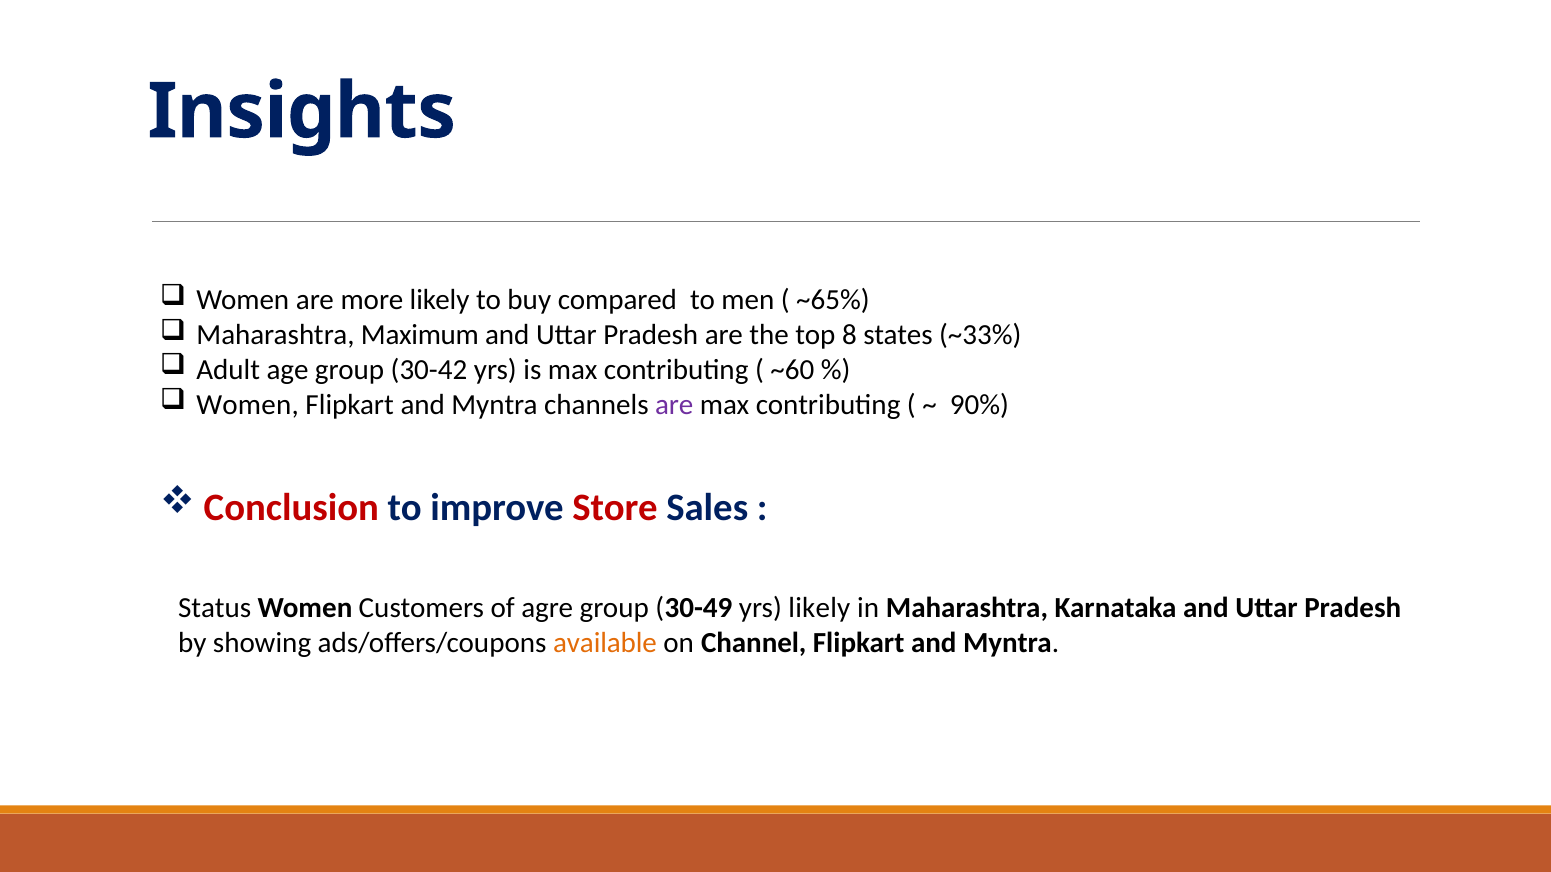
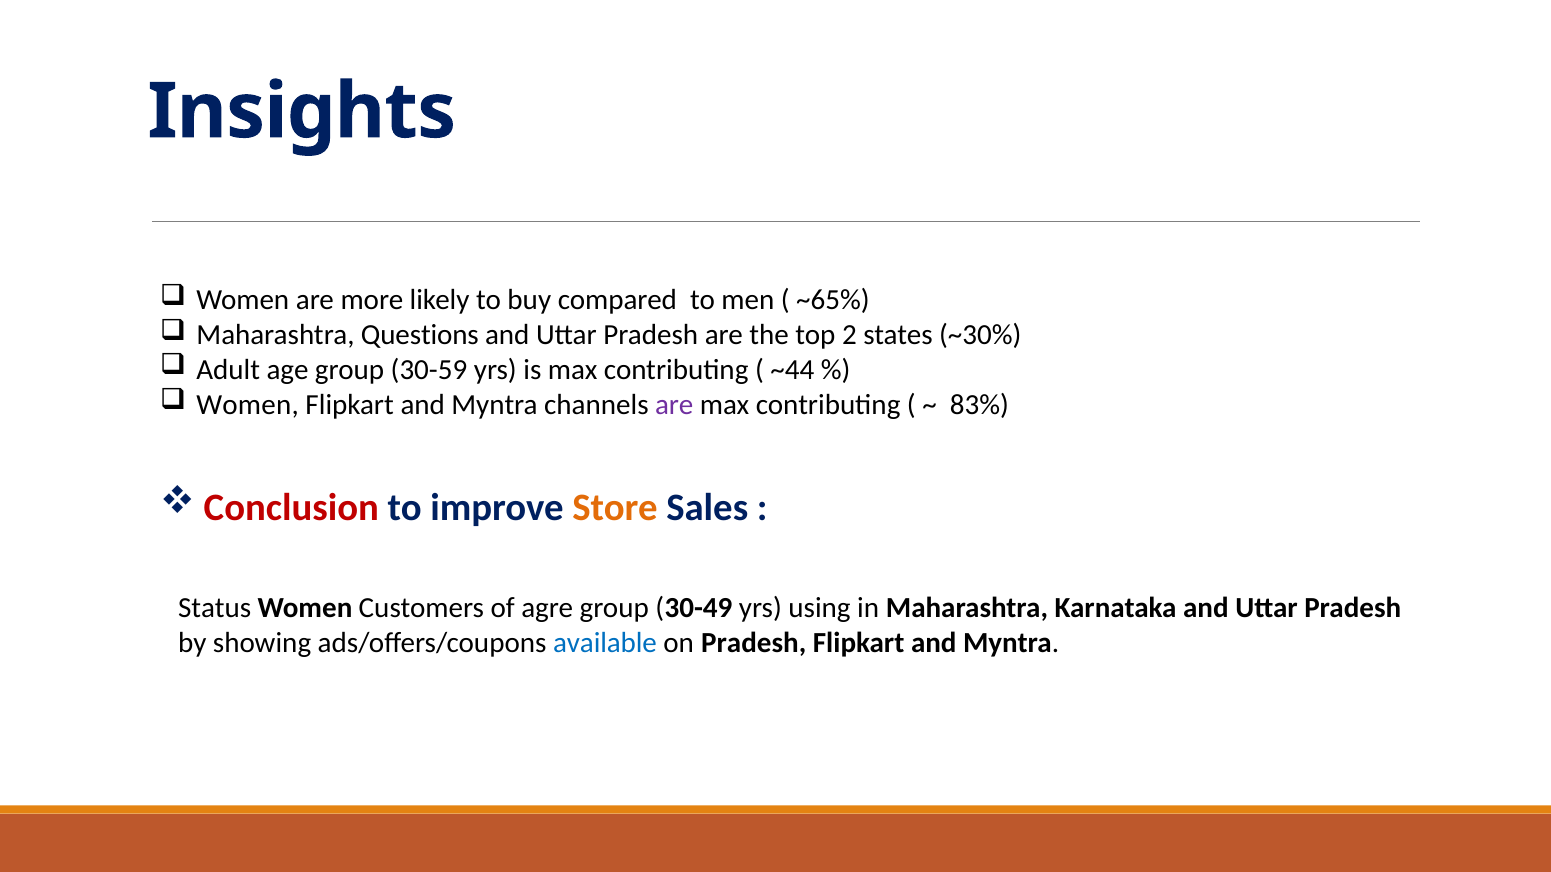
Maximum: Maximum -> Questions (420, 335)
8: 8 -> 2 (849, 335)
~33%: ~33% -> ~30% (980, 335)
30-42: 30-42 -> 30-59 (429, 370)
~60: ~60 -> ~44 (792, 370)
90%: 90% -> 83% (979, 405)
Store colour: red -> orange (615, 508)
yrs likely: likely -> using (820, 608)
available colour: orange -> blue (605, 643)
on Channel: Channel -> Pradesh (754, 643)
